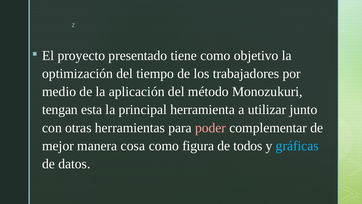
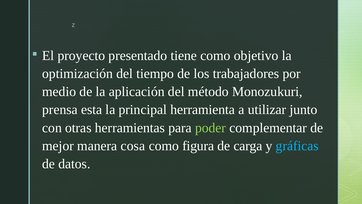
tengan: tengan -> prensa (60, 110)
poder colour: pink -> light green (211, 128)
todos: todos -> carga (248, 146)
